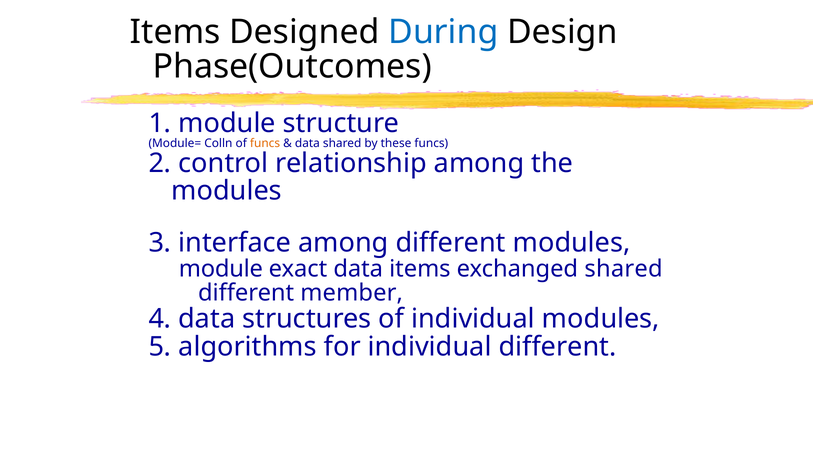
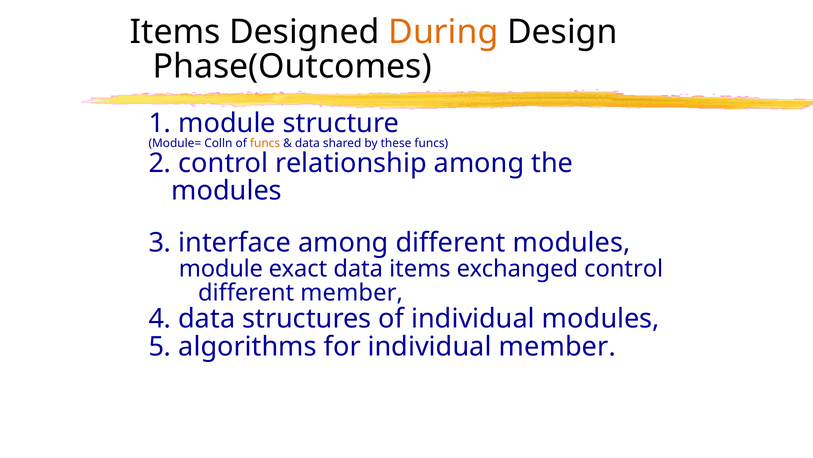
During colour: blue -> orange (443, 32)
exchanged shared: shared -> control (624, 268)
individual different: different -> member (557, 346)
